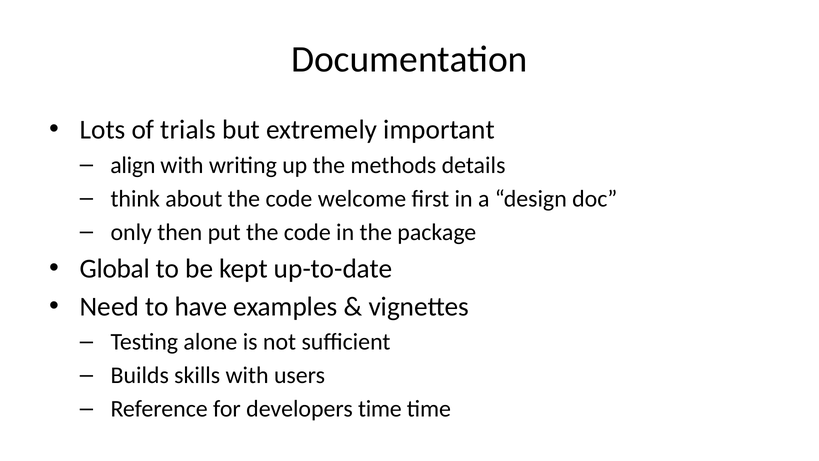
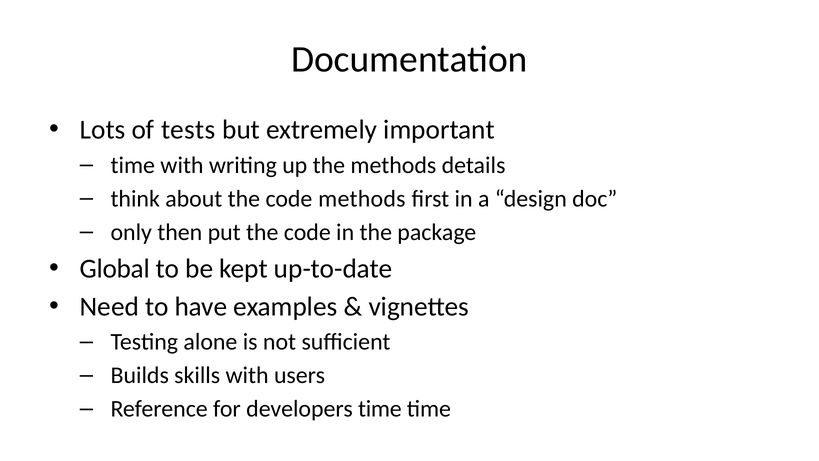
trials: trials -> tests (188, 130)
align: align -> time (133, 165)
code welcome: welcome -> methods (362, 199)
